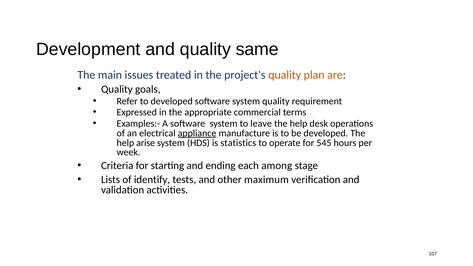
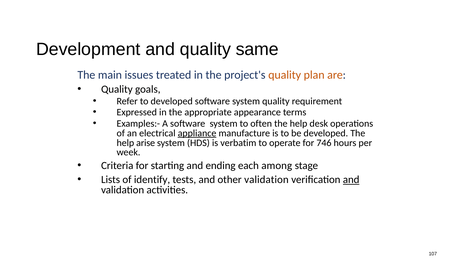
commercial: commercial -> appearance (257, 112)
leave: leave -> often (261, 124)
statistics: statistics -> verbatim (238, 143)
545: 545 -> 746 (324, 143)
other maximum: maximum -> validation (266, 180)
and underline: none -> present (351, 180)
